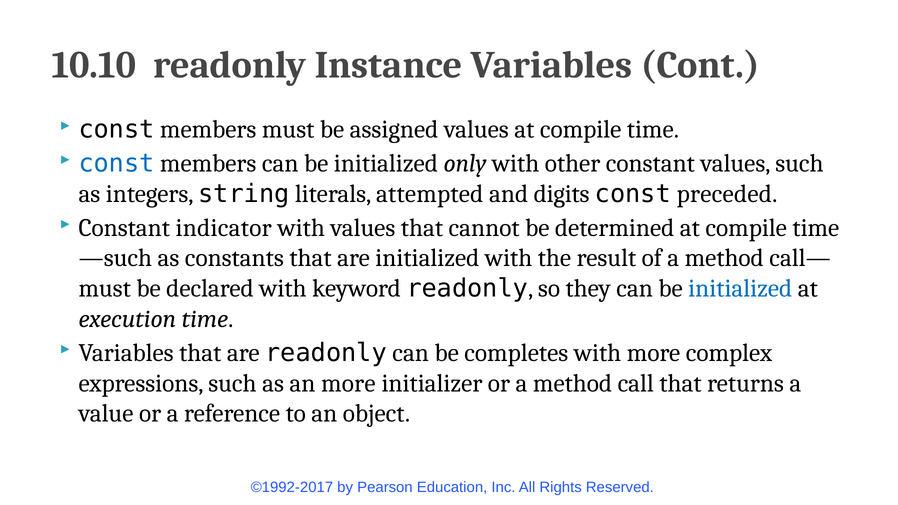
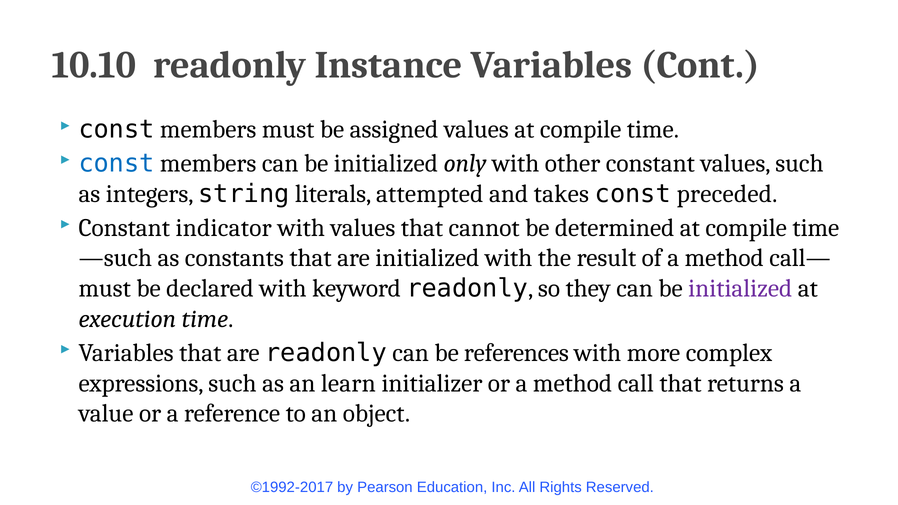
digits: digits -> takes (561, 194)
initialized colour: blue -> purple (740, 289)
completes: completes -> references (516, 353)
an more: more -> learn (348, 383)
